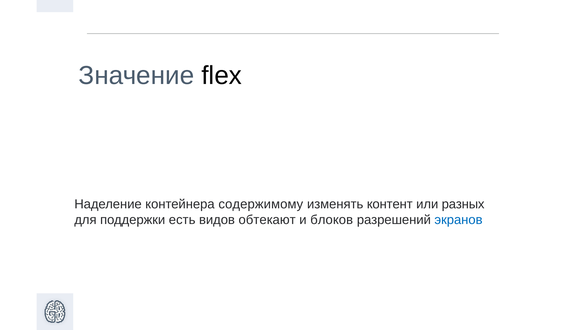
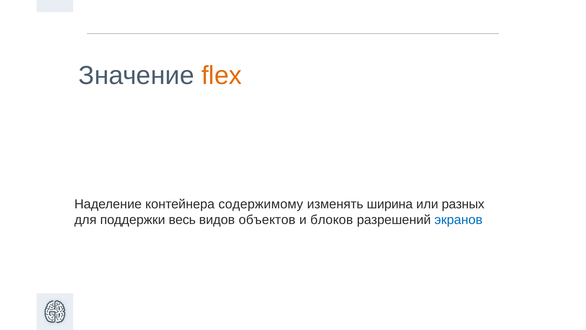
flex colour: black -> orange (222, 75)
контент: контент -> ширина (390, 204)
есть: есть -> весь (182, 220)
обтекают: обтекают -> объектов (267, 220)
